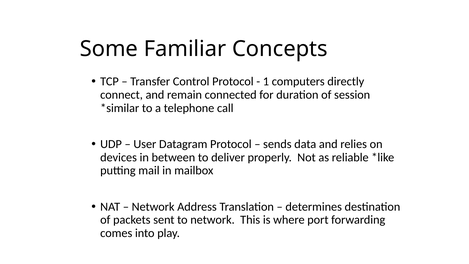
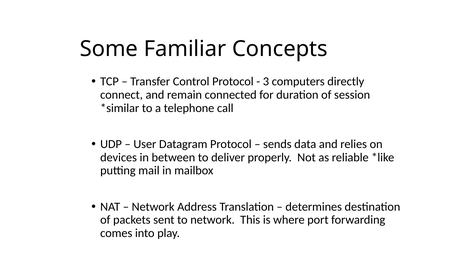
1: 1 -> 3 (266, 82)
